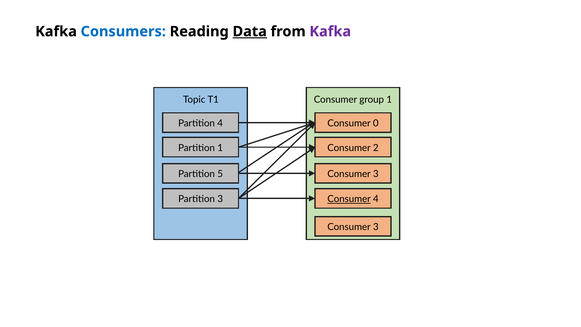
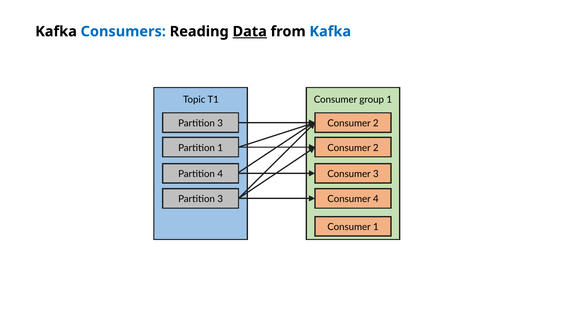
Kafka colour: purple -> blue (330, 31)
4: 4 -> 3 (220, 123)
0: 0 -> 2 (376, 123)
Partition 5: 5 -> 4 (220, 174)
Consumer underline: present -> none (349, 199)
3: 3 -> 1 (376, 227)
